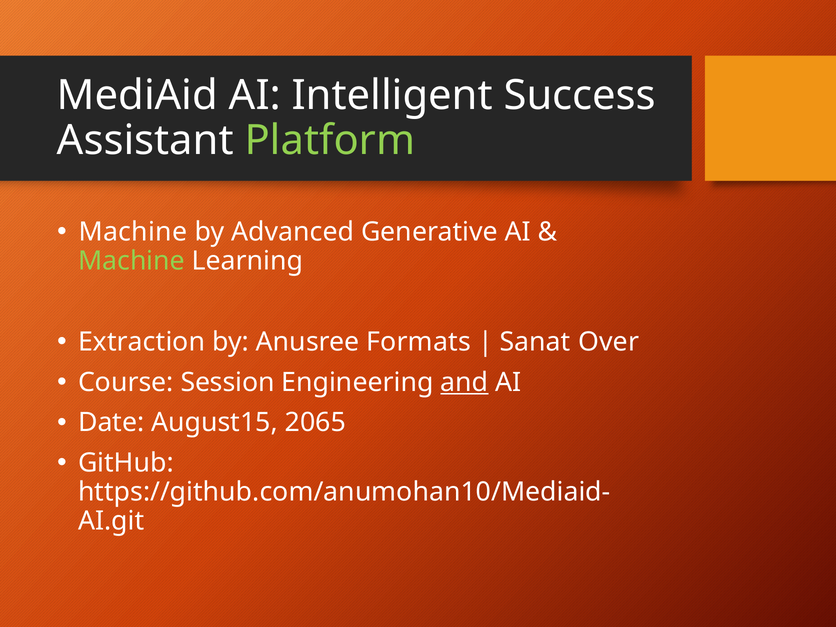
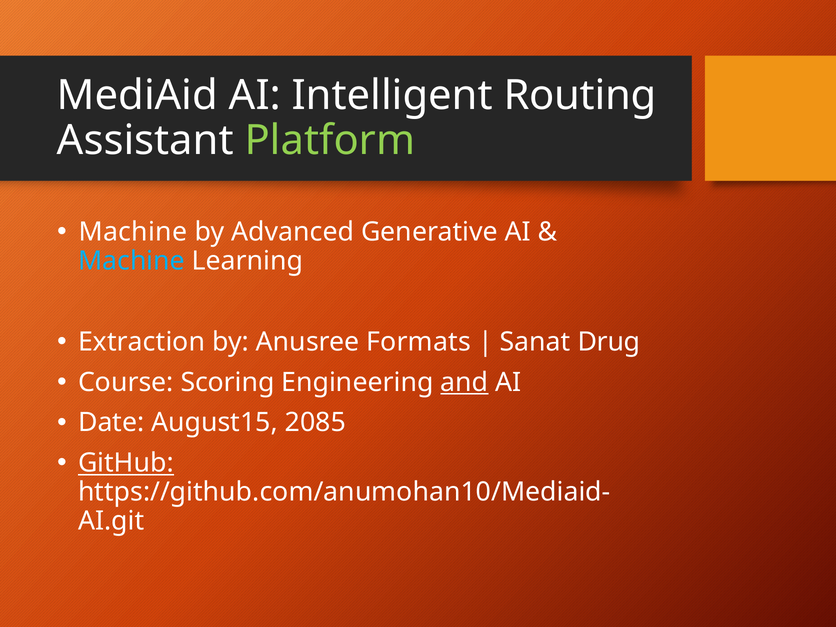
Success: Success -> Routing (580, 95)
Machine colour: light green -> light blue (131, 261)
Over: Over -> Drug (609, 342)
Session: Session -> Scoring (228, 382)
2065: 2065 -> 2085 (315, 423)
GitHub underline: none -> present (126, 463)
